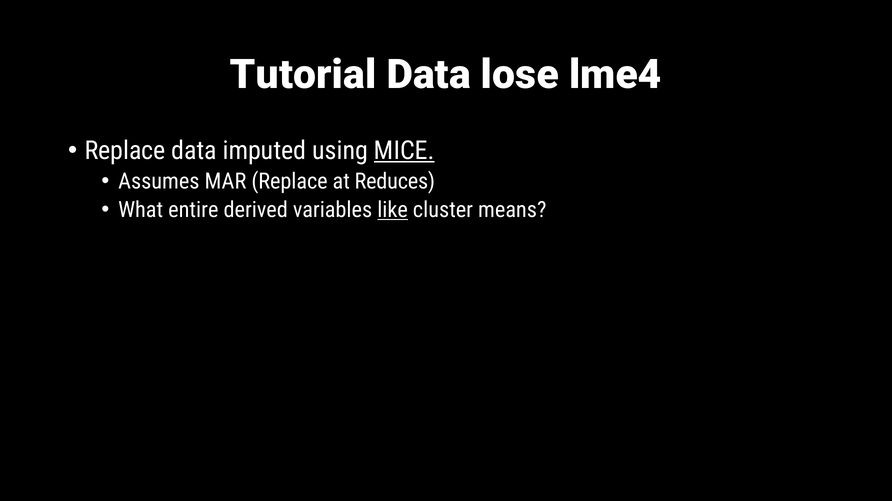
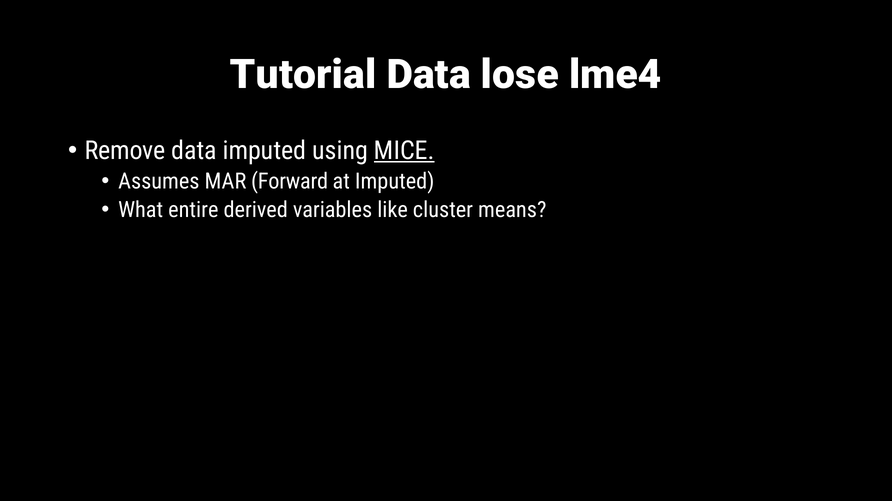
Replace: Replace -> Remove (125, 151)
MAR Replace: Replace -> Forward (290, 182)
at Reduces: Reduces -> Imputed (395, 182)
like underline: present -> none (393, 210)
